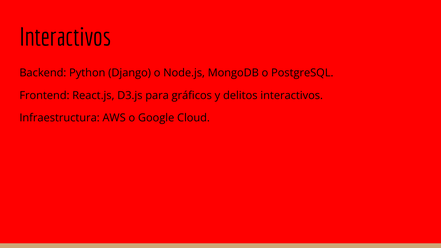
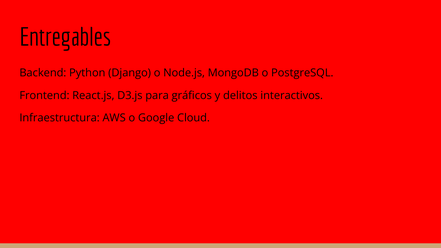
Interactivos: Interactivos -> Entregables (65, 37)
